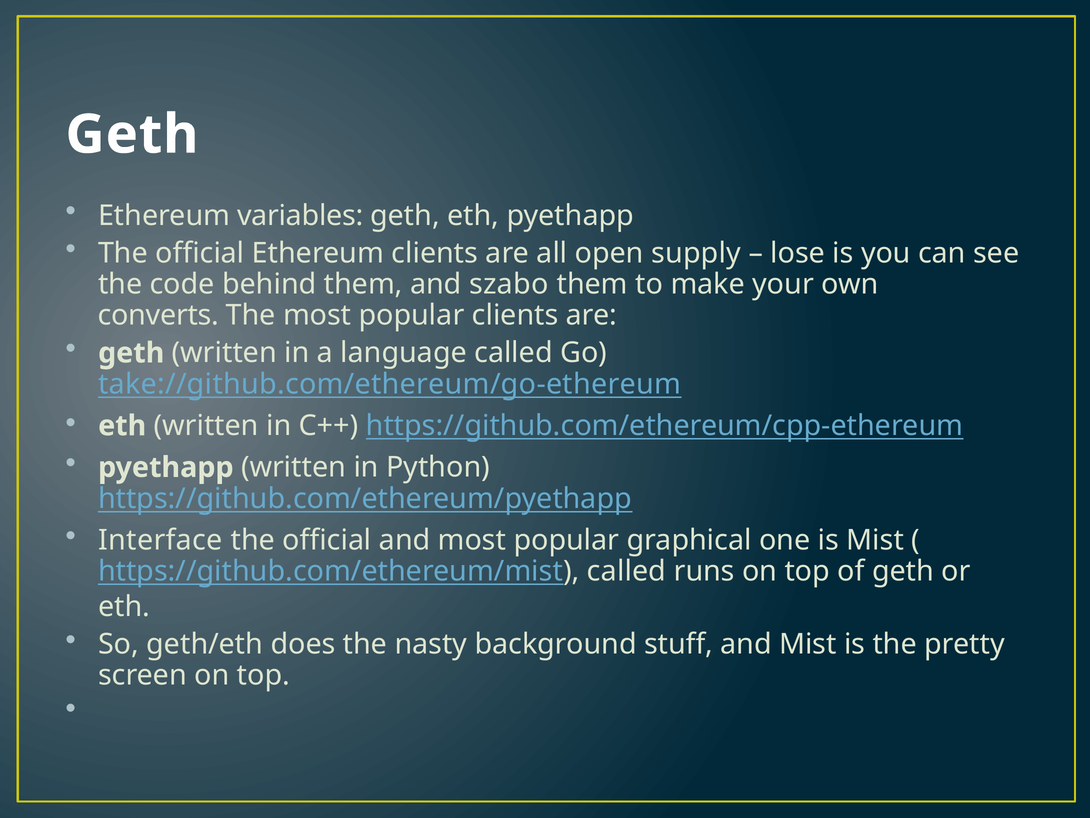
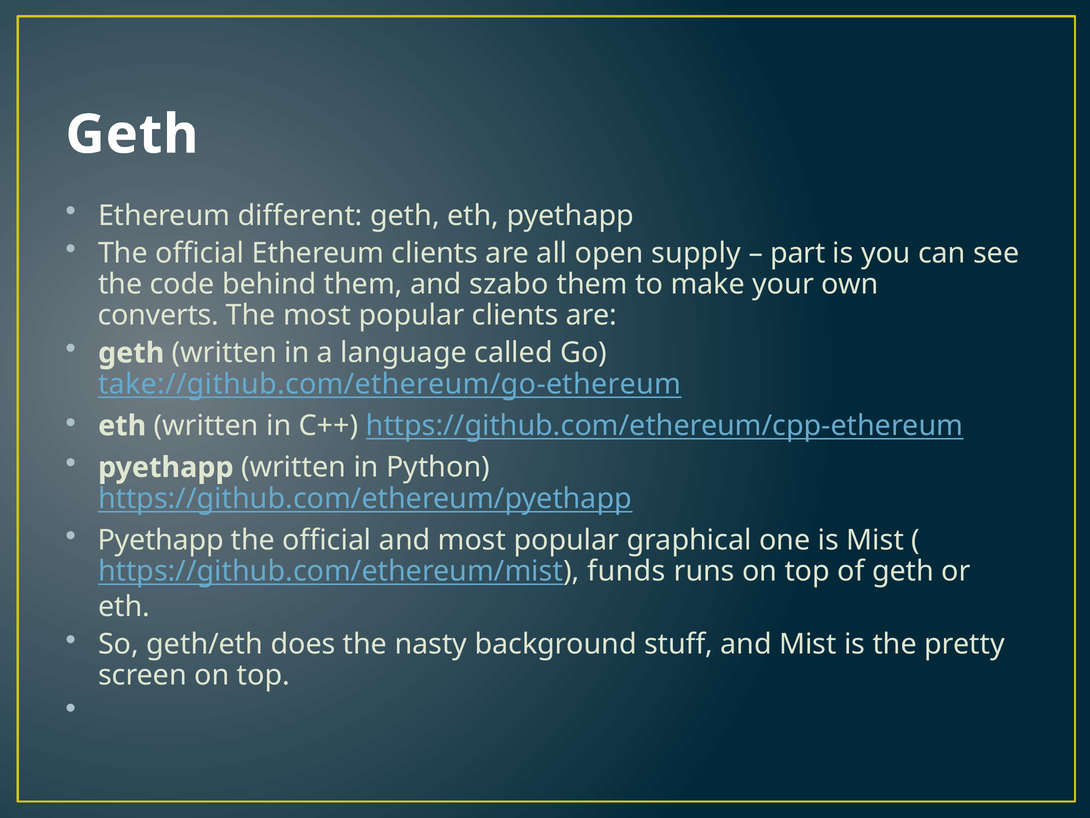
variables: variables -> different (300, 215)
lose: lose -> part (798, 253)
Interface: Interface -> Pyethapp (161, 540)
https://github.com/ethereum/mist called: called -> funds (626, 571)
